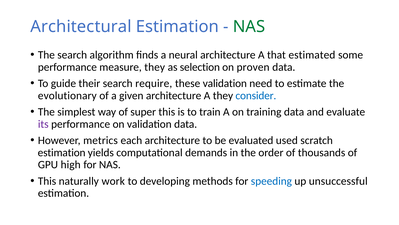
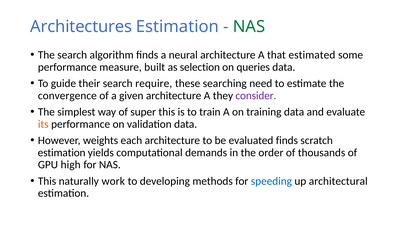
Architectural: Architectural -> Architectures (81, 27)
measure they: they -> built (155, 67)
proven: proven -> queries (253, 67)
these validation: validation -> searching (225, 83)
evolutionary: evolutionary -> convergence (67, 95)
consider colour: blue -> purple (256, 95)
its colour: purple -> orange (43, 124)
metrics: metrics -> weights (101, 140)
evaluated used: used -> finds (287, 140)
unsuccessful: unsuccessful -> architectural (338, 181)
